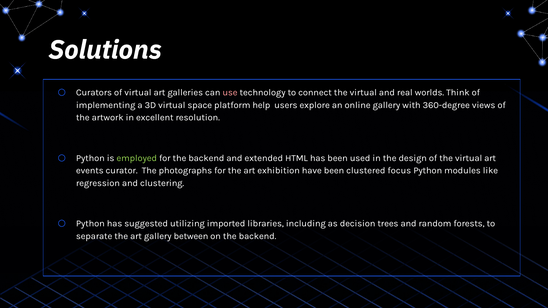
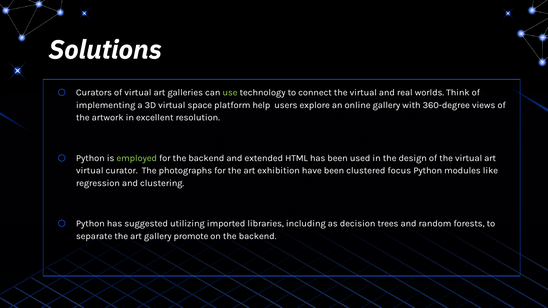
use colour: pink -> light green (230, 93)
events: events -> virtual (90, 171)
between: between -> promote (191, 236)
